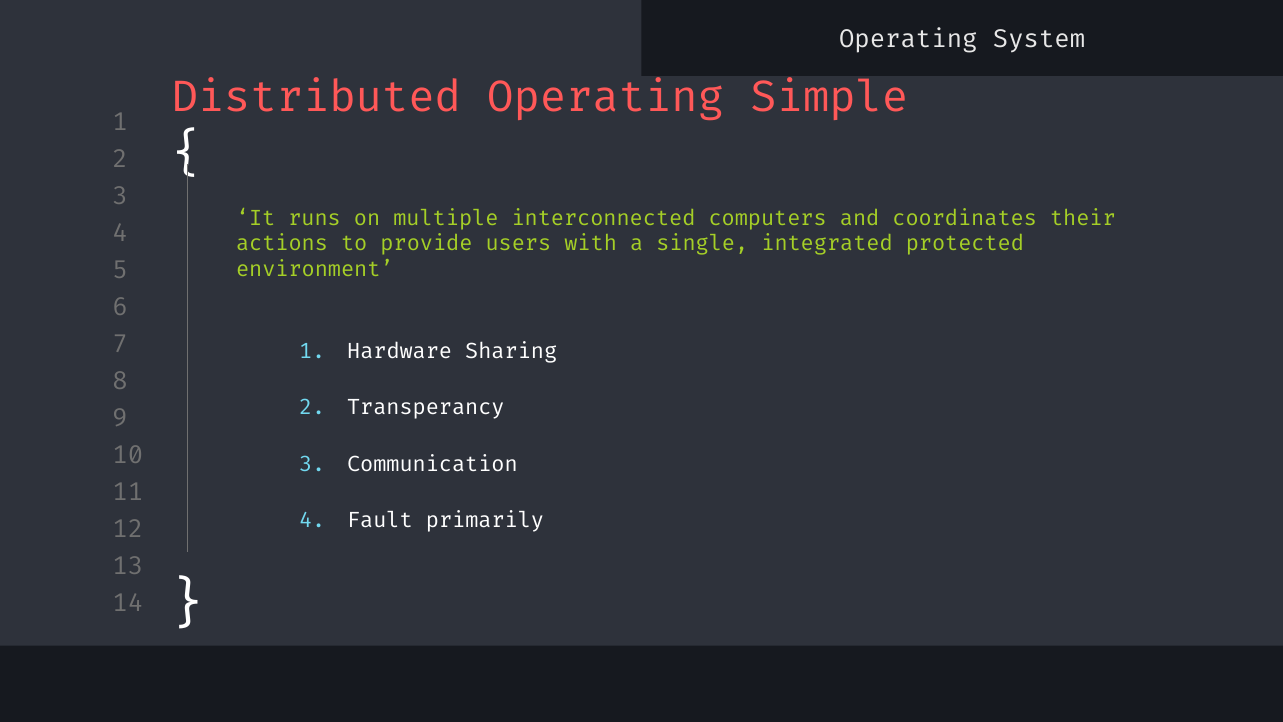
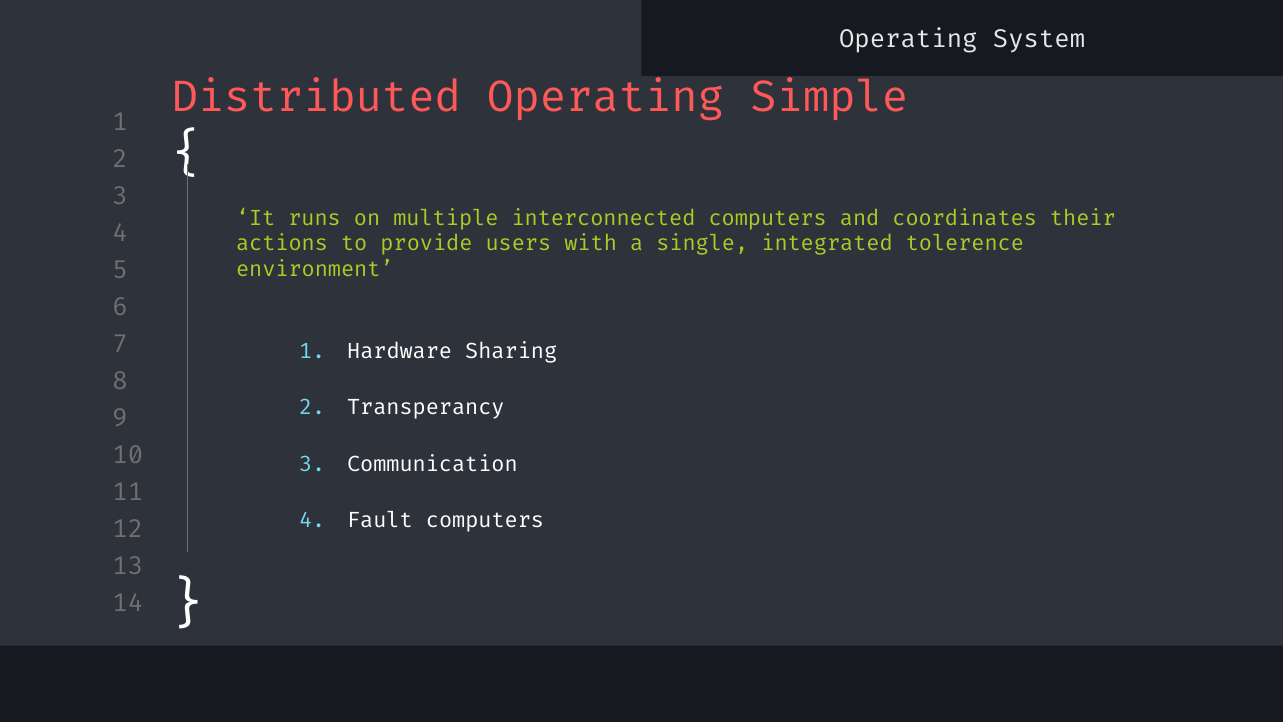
protected: protected -> tolerence (965, 244)
Fault primarily: primarily -> computers (485, 520)
